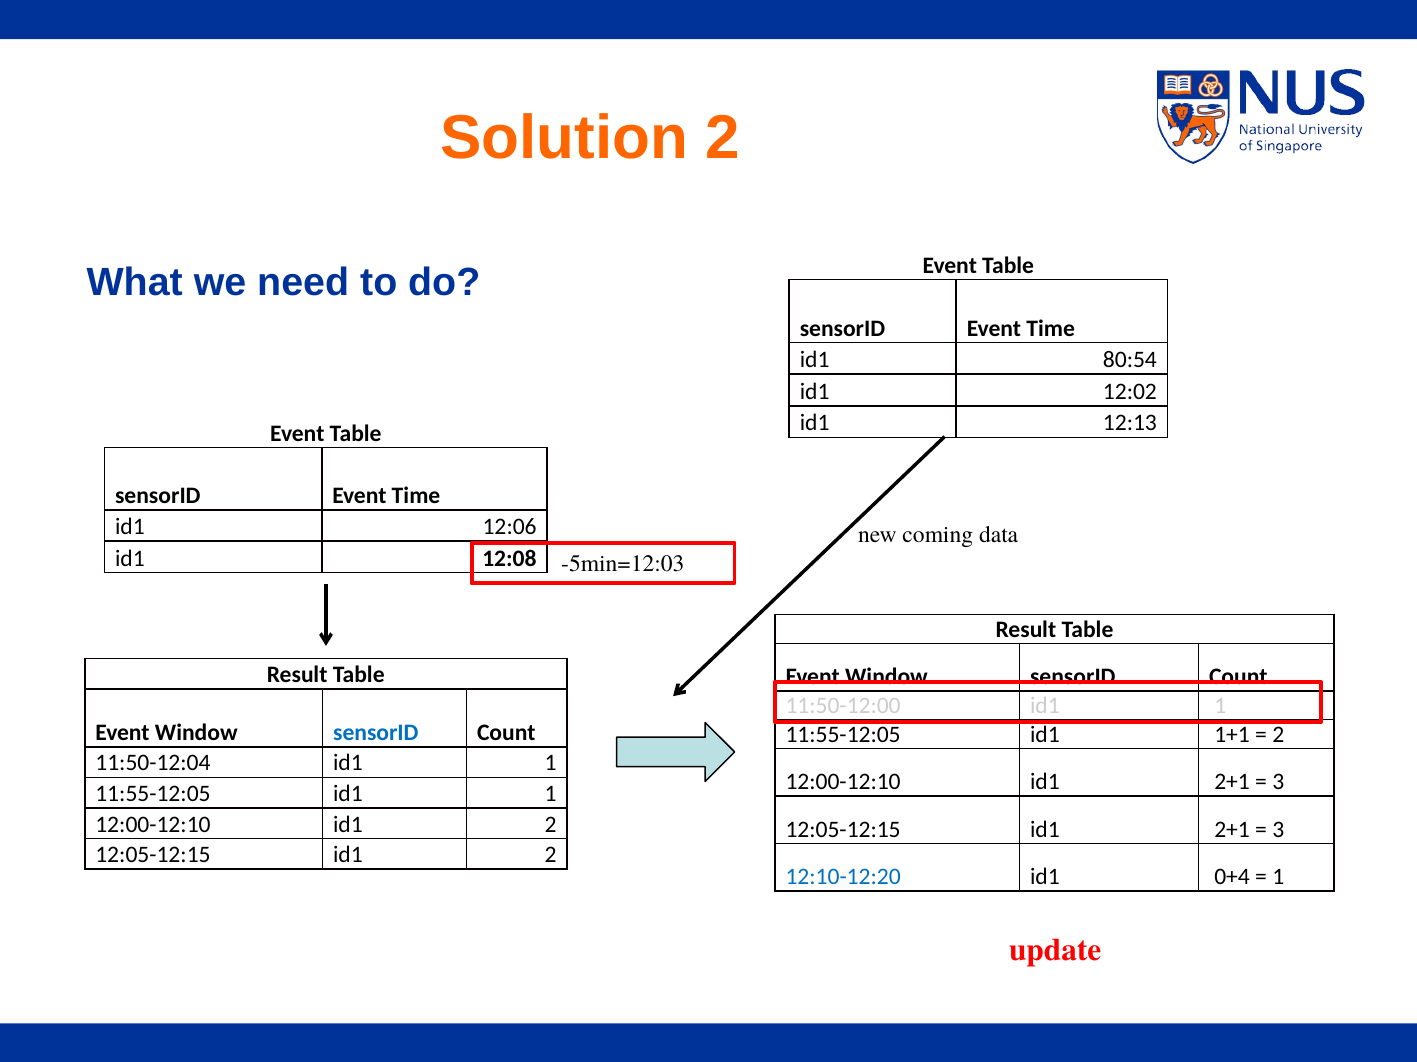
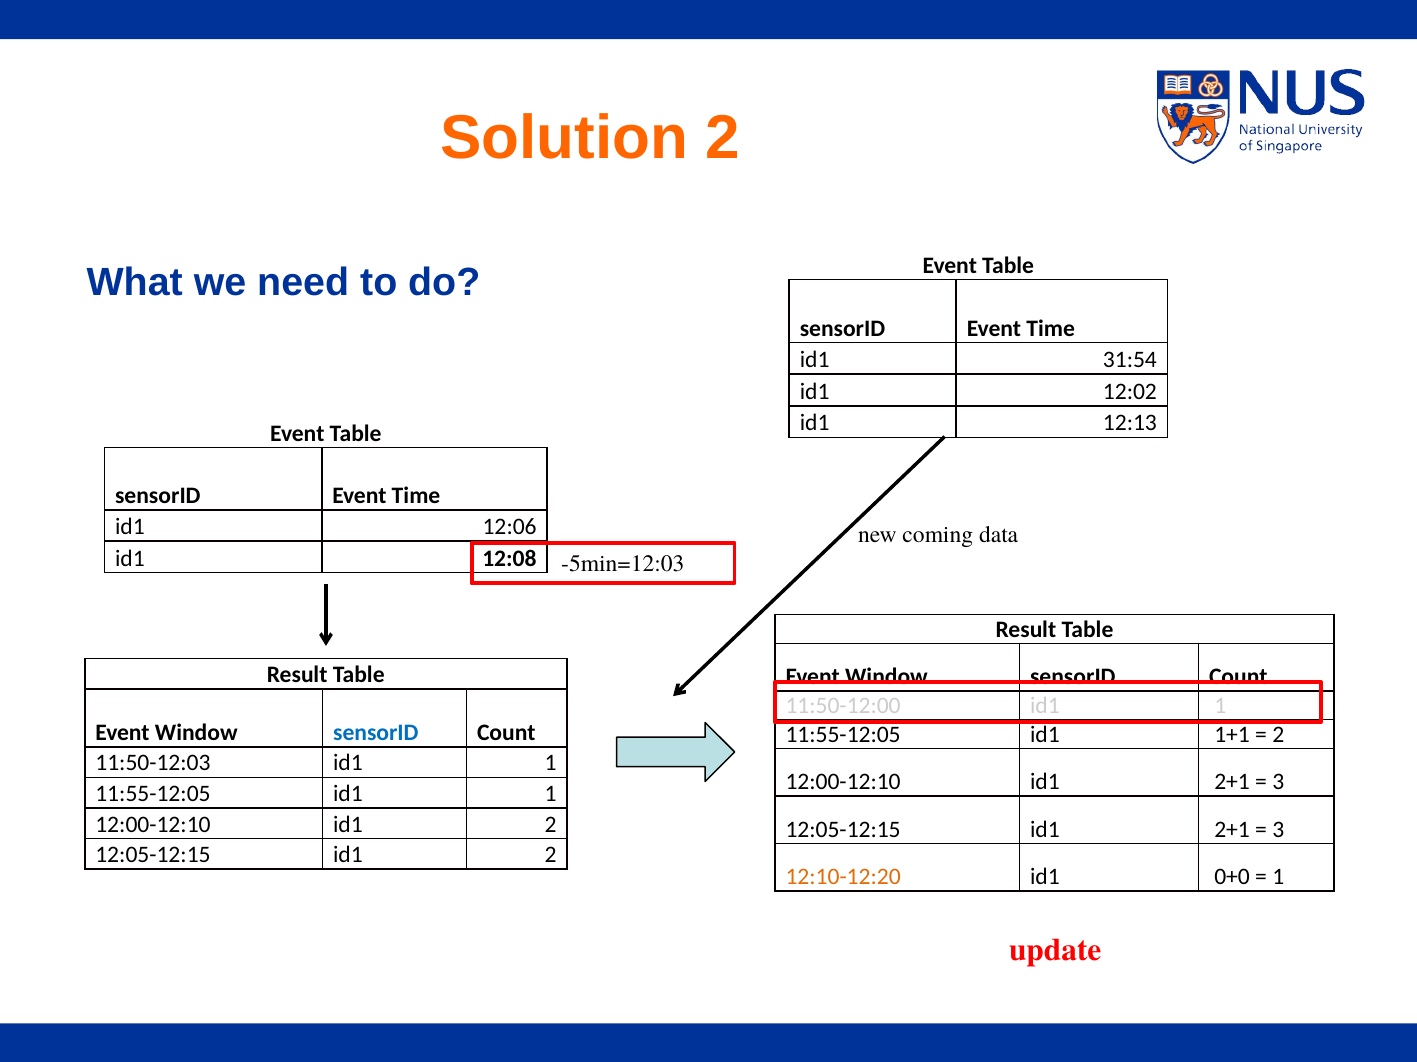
80:54: 80:54 -> 31:54 (1130, 360)
11:50-12:04: 11:50-12:04 -> 11:50-12:03 (153, 764)
12:10-12:20 colour: blue -> orange (843, 877)
0+4: 0+4 -> 0+0 (1232, 877)
